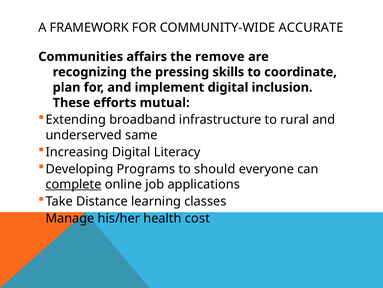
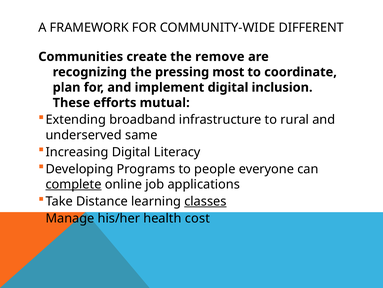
ACCURATE: ACCURATE -> DIFFERENT (311, 28)
affairs: affairs -> create (147, 57)
skills: skills -> most (228, 72)
should: should -> people (215, 169)
classes underline: none -> present (205, 201)
